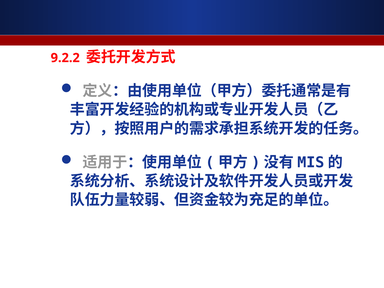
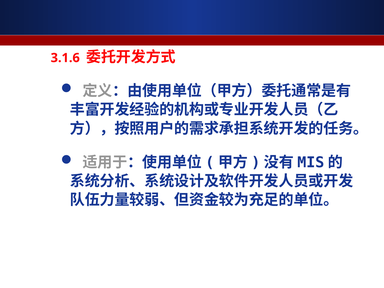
9.2.2: 9.2.2 -> 3.1.6 (65, 58)
